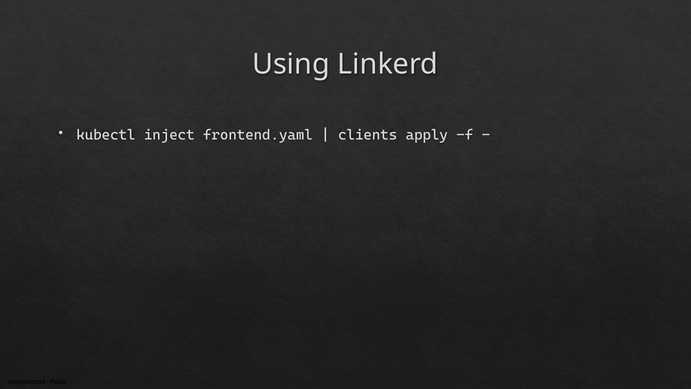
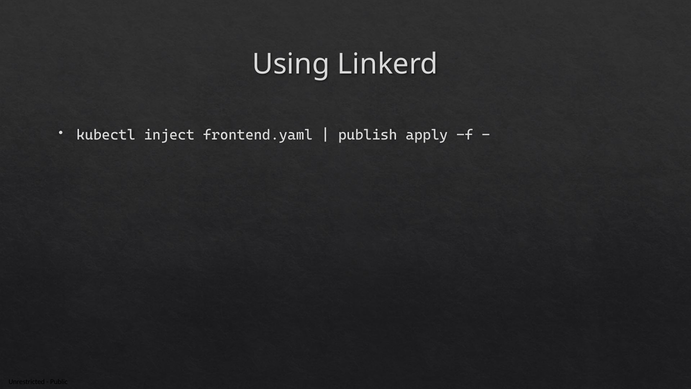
clients: clients -> publish (368, 135)
